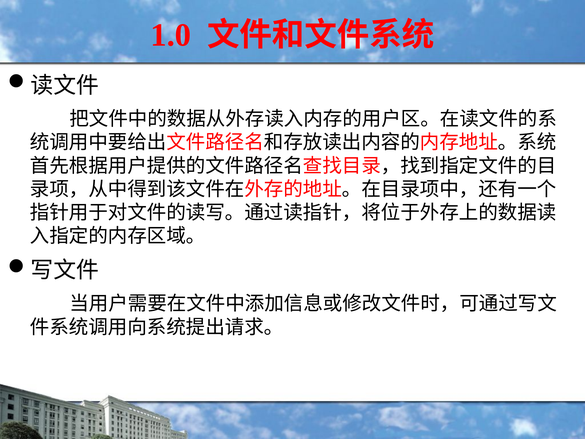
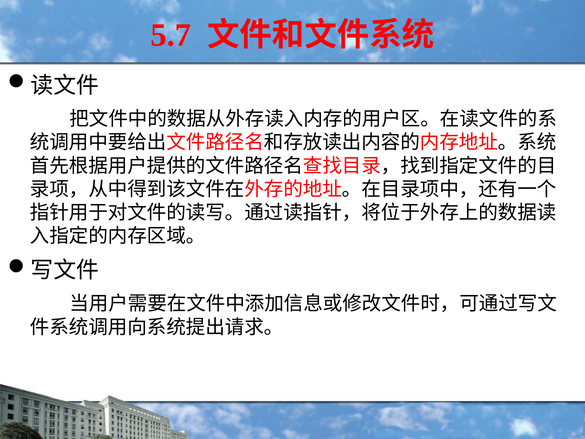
1.0: 1.0 -> 5.7 (171, 35)
